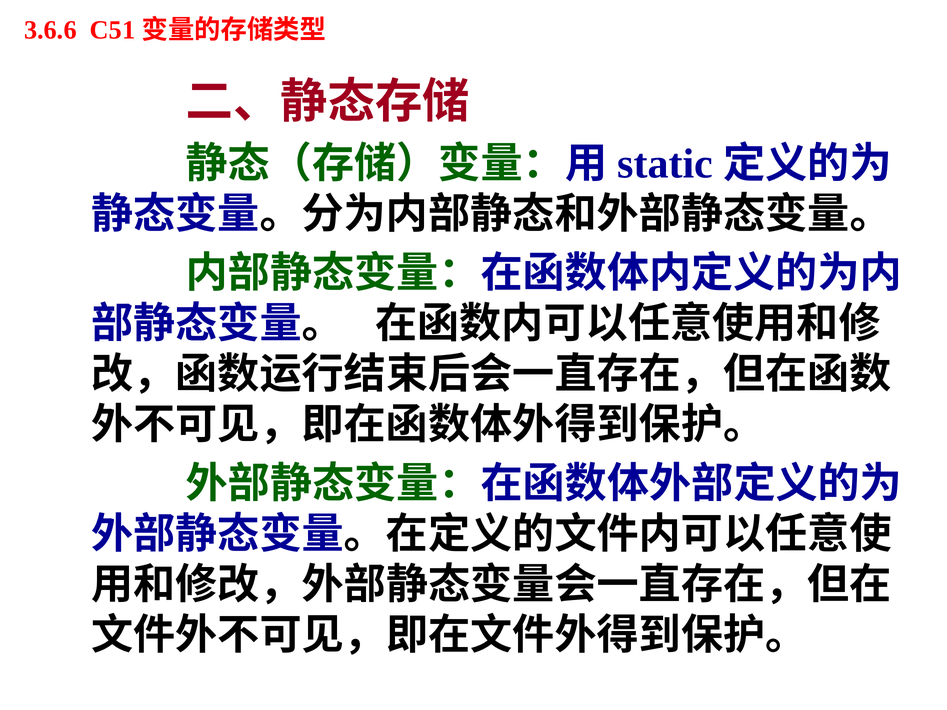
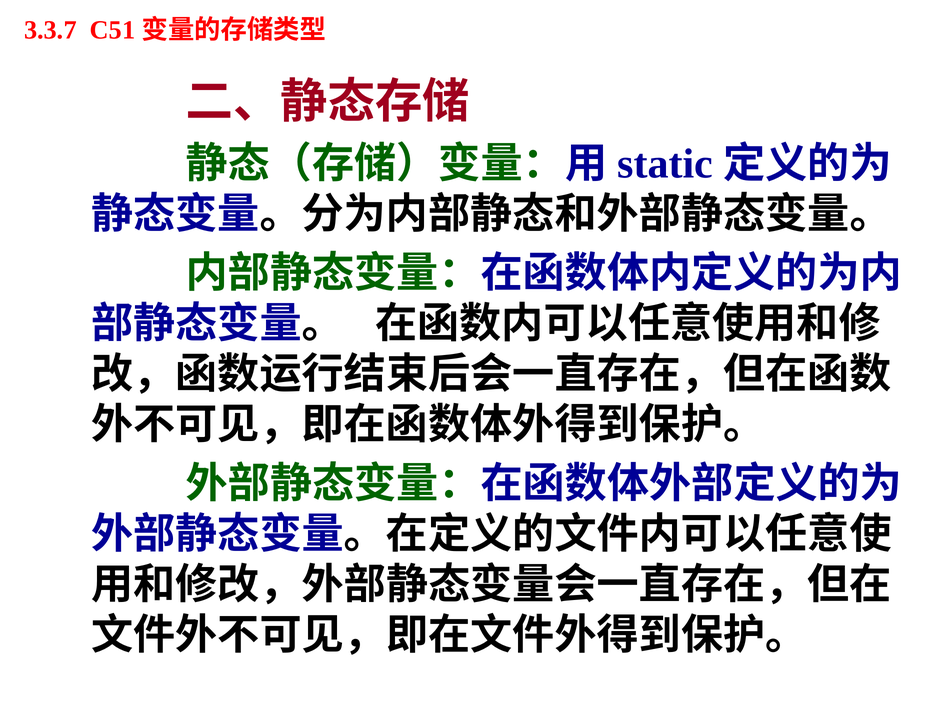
3.6.6: 3.6.6 -> 3.3.7 (50, 30)
